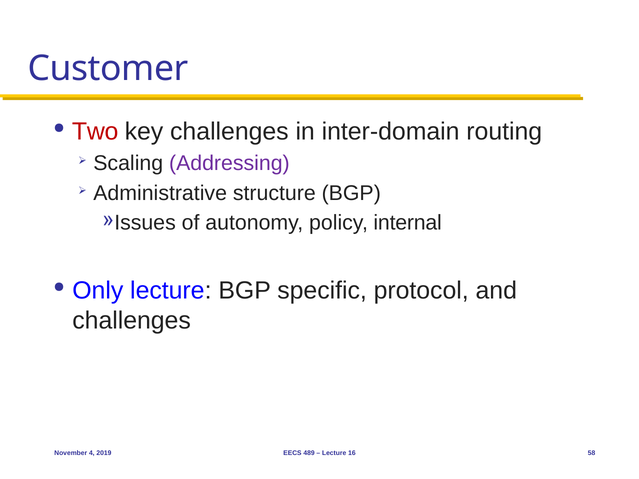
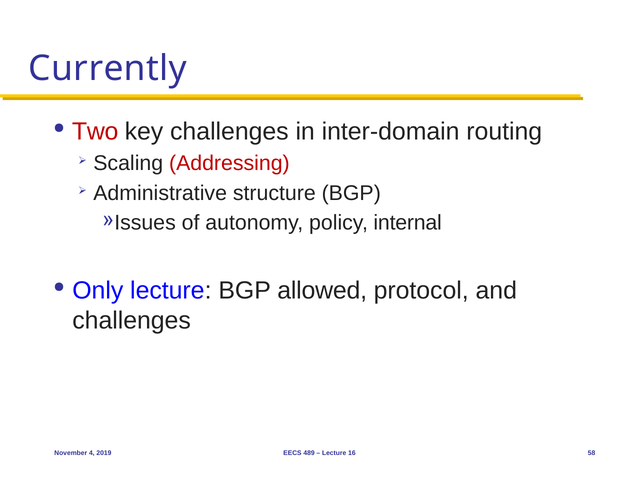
Customer: Customer -> Currently (108, 68)
Addressing colour: purple -> red (229, 163)
specific: specific -> allowed (322, 291)
